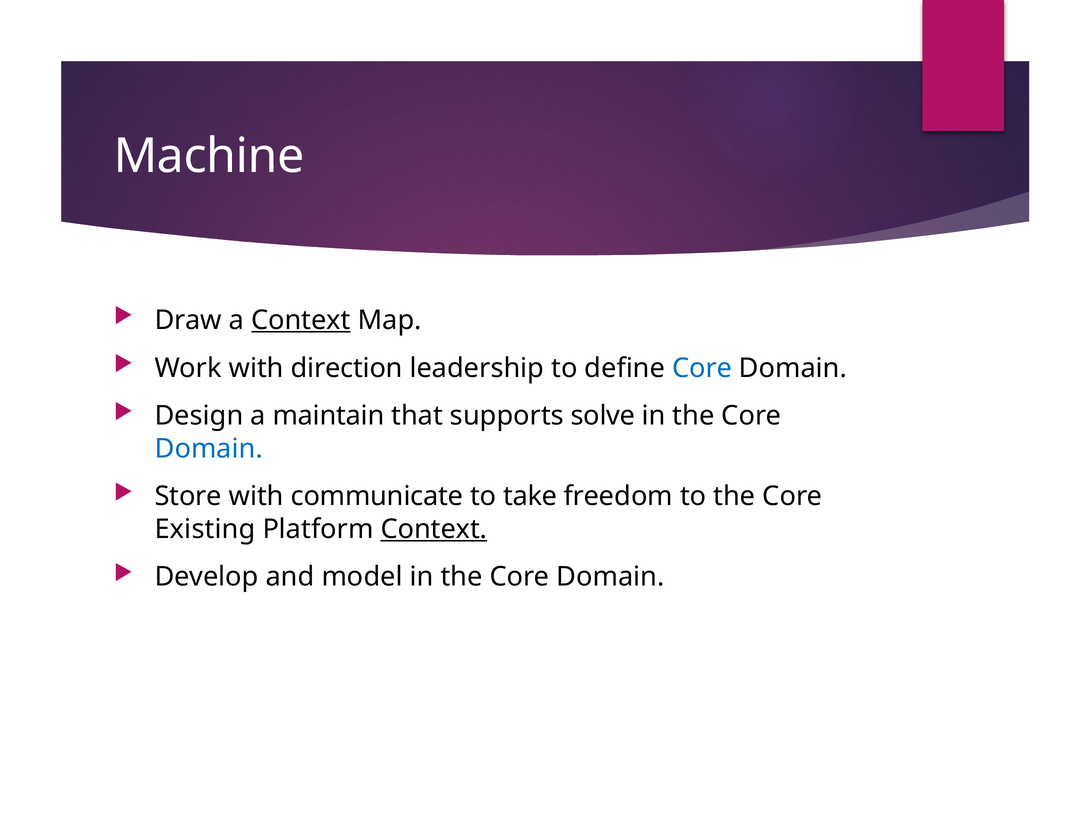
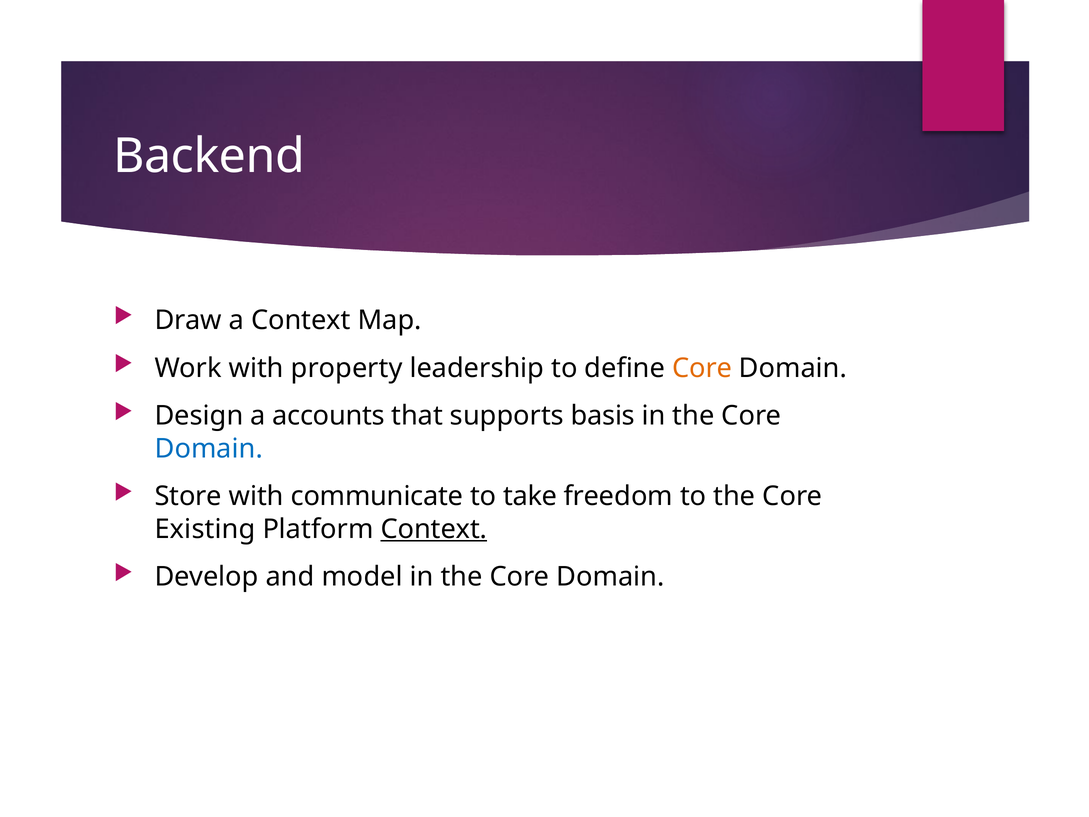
Machine: Machine -> Backend (209, 156)
Context underline: present -> none (301, 320)
direction: direction -> property (347, 368)
Core colour: blue -> orange (702, 368)
maintain: maintain -> accounts (329, 416)
solve: solve -> basis (603, 416)
